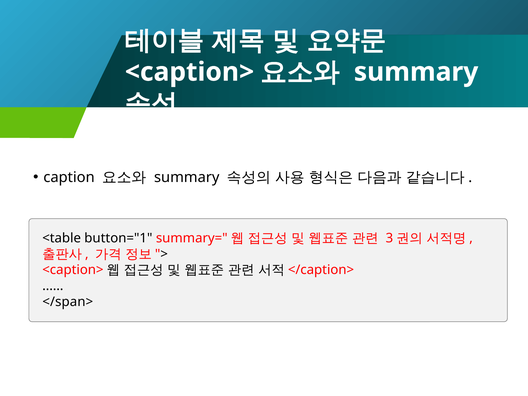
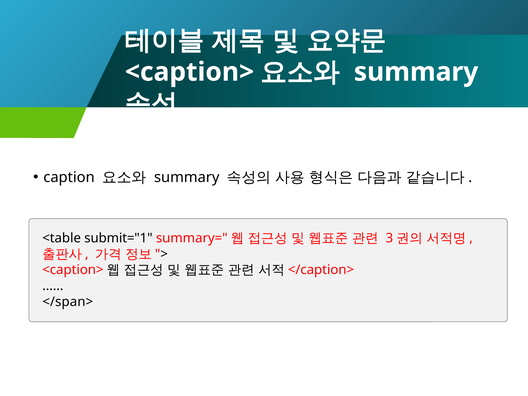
button="1: button="1 -> submit="1 (118, 238)
